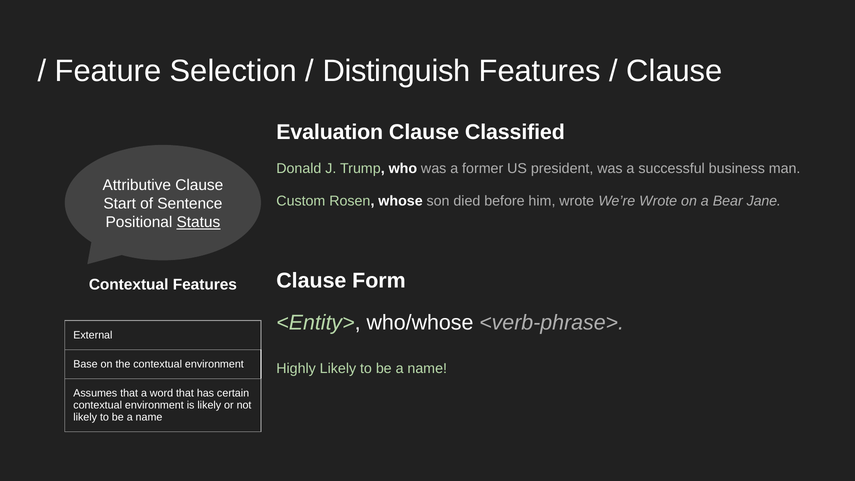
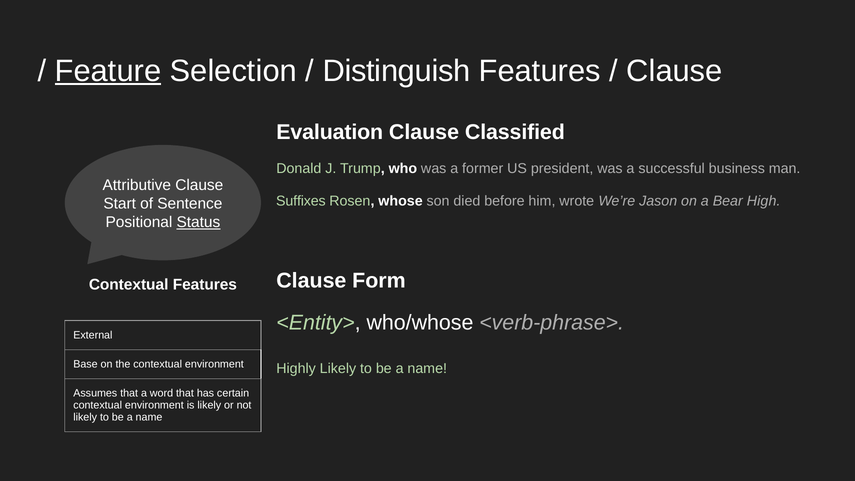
Feature underline: none -> present (108, 71)
Custom: Custom -> Suffixes (301, 201)
We’re Wrote: Wrote -> Jason (658, 201)
Jane: Jane -> High (764, 201)
